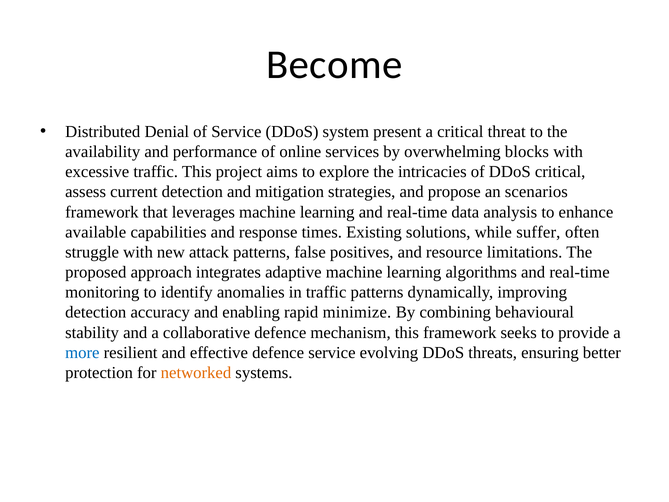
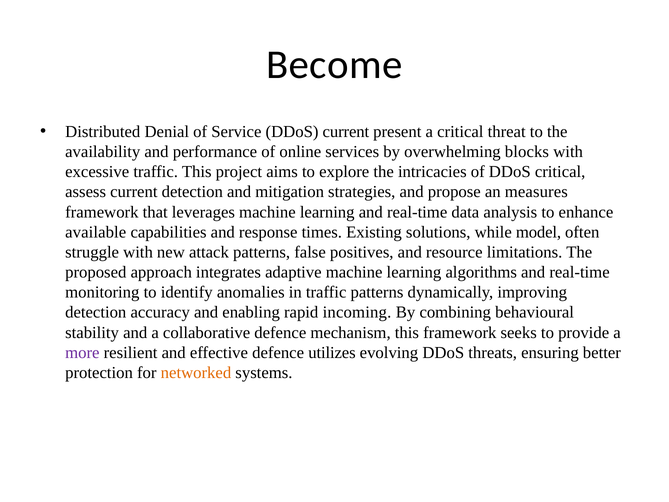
DDoS system: system -> current (346, 132)
scenarios: scenarios -> measures (536, 192)
suffer: suffer -> model (539, 232)
minimize: minimize -> incoming (357, 312)
more colour: blue -> purple (82, 352)
defence service: service -> utilizes (332, 352)
